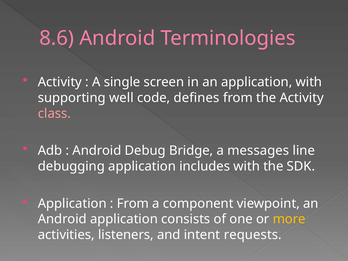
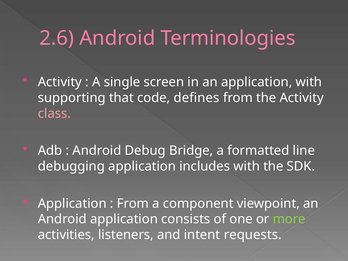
8.6: 8.6 -> 2.6 (57, 38)
well: well -> that (121, 98)
messages: messages -> formatted (258, 151)
more colour: yellow -> light green (289, 219)
